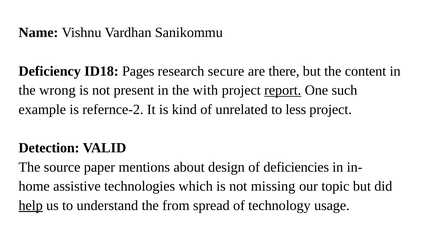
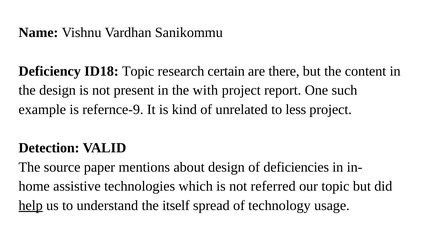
ID18 Pages: Pages -> Topic (138, 71)
secure: secure -> certain (226, 71)
the wrong: wrong -> design (57, 90)
report underline: present -> none (283, 90)
refernce-2: refernce-2 -> refernce-9 (113, 109)
missing: missing -> referred (273, 186)
from: from -> itself (176, 205)
